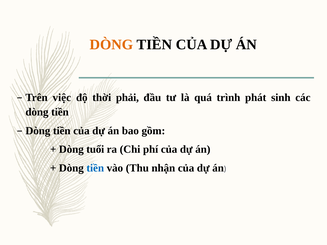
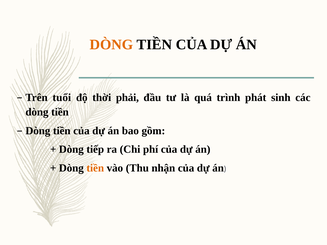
việc: việc -> tuổi (62, 98)
tuổi: tuổi -> tiếp (95, 150)
tiền colour: blue -> orange (95, 168)
